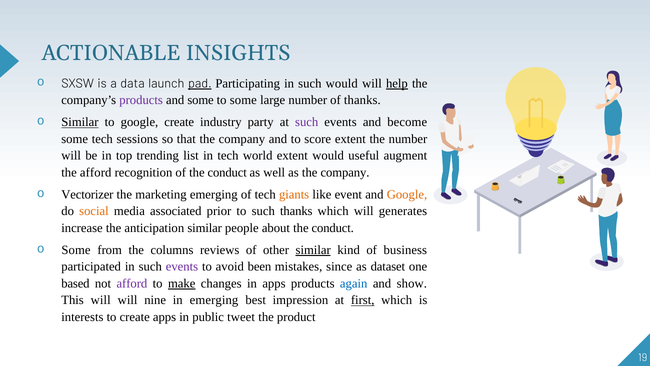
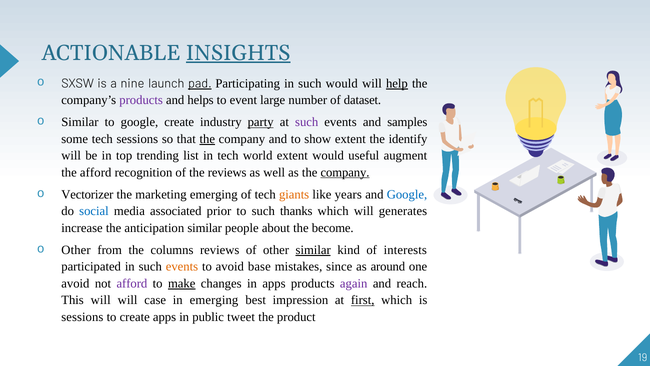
INSIGHTS underline: none -> present (238, 53)
data: data -> nine (132, 83)
and some: some -> helps (201, 100)
to some: some -> event (243, 100)
of thanks: thanks -> dataset (362, 100)
Similar underline: present -> none (80, 122)
party underline: none -> present (261, 122)
become: become -> samples (407, 122)
the underline: none -> present (207, 139)
score: score -> show (318, 139)
the number: number -> identify (408, 139)
of the conduct: conduct -> reviews (227, 172)
company underline: none -> present (345, 172)
event: event -> years (348, 194)
Google colour: orange -> blue (407, 194)
social colour: orange -> blue (94, 211)
about the conduct: conduct -> become (333, 228)
Some: Some -> Other (76, 250)
business: business -> interests (405, 250)
events colour: purple -> orange (182, 267)
been: been -> base (259, 267)
dataset: dataset -> around (388, 267)
based: based -> avoid (75, 283)
again colour: blue -> purple (354, 283)
show: show -> reach (412, 283)
nine: nine -> case (155, 300)
interests: interests -> sessions (82, 317)
